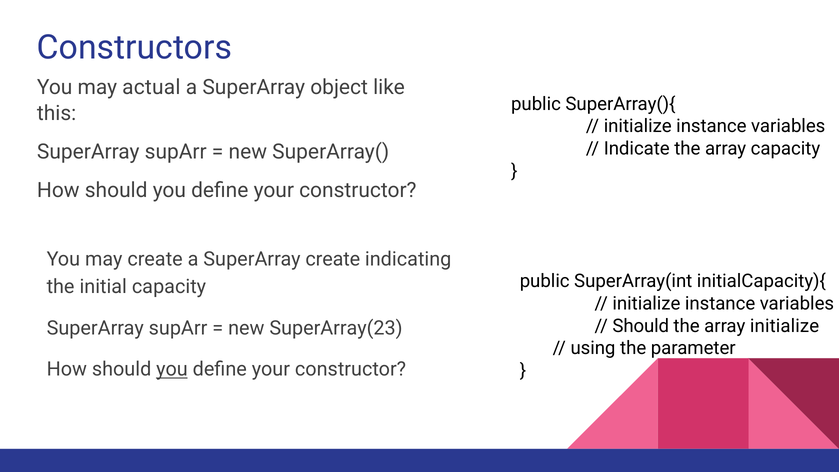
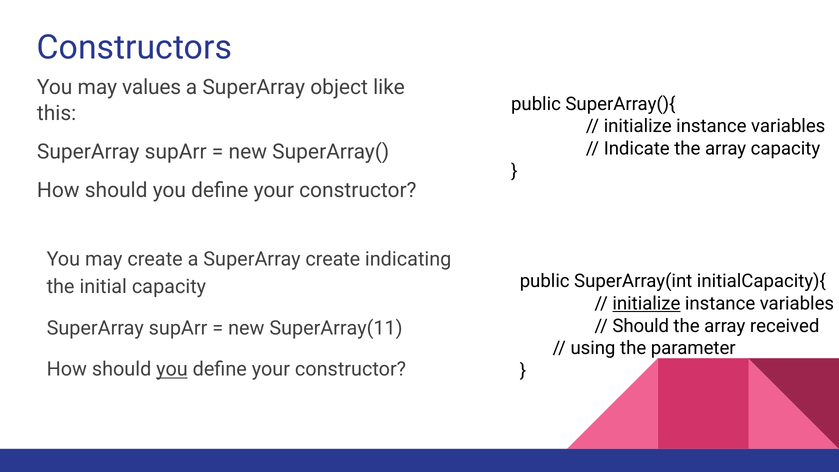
actual: actual -> values (152, 87)
initialize underline: none -> present (646, 304)
array initialize: initialize -> received (785, 326)
SuperArray(23: SuperArray(23 -> SuperArray(11 (336, 328)
